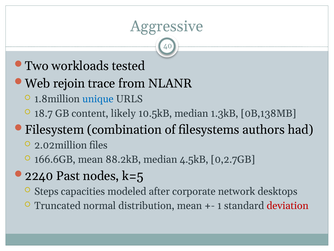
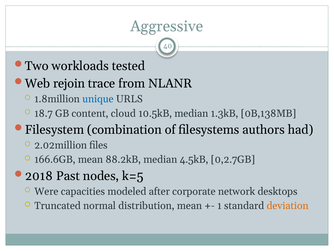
likely: likely -> cloud (123, 113)
2240: 2240 -> 2018 (39, 176)
Steps: Steps -> Were (46, 191)
deviation colour: red -> orange (288, 205)
